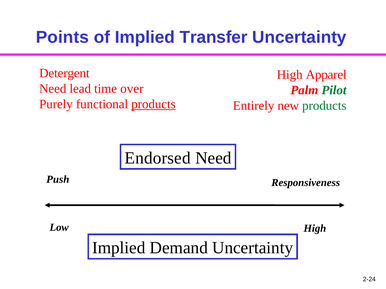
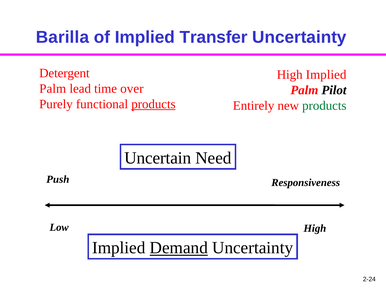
Points: Points -> Barilla (62, 37)
High Apparel: Apparel -> Implied (326, 75)
Need: Need -> Palm (53, 89)
Pilot colour: green -> black (334, 90)
Endorsed: Endorsed -> Uncertain (158, 158)
Demand underline: none -> present (179, 248)
